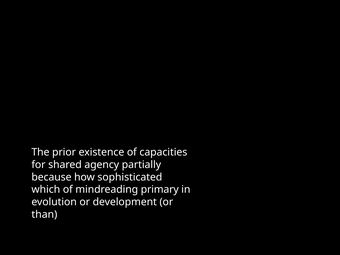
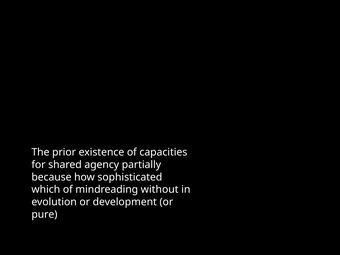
primary: primary -> without (160, 190)
than: than -> pure (44, 214)
